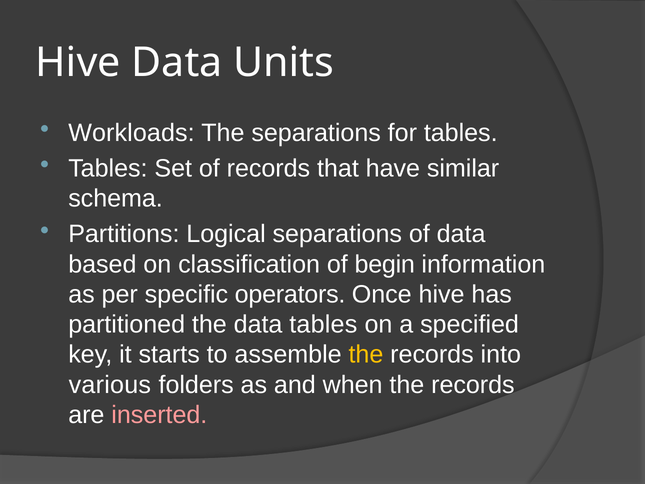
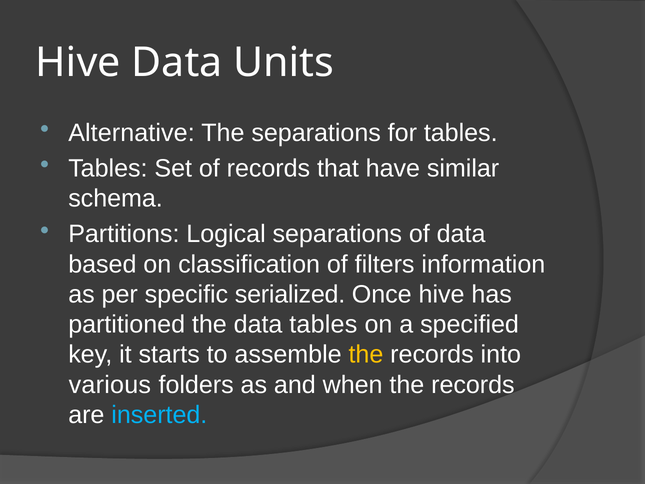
Workloads: Workloads -> Alternative (131, 133)
begin: begin -> filters (385, 264)
operators: operators -> serialized (290, 294)
inserted colour: pink -> light blue (159, 415)
